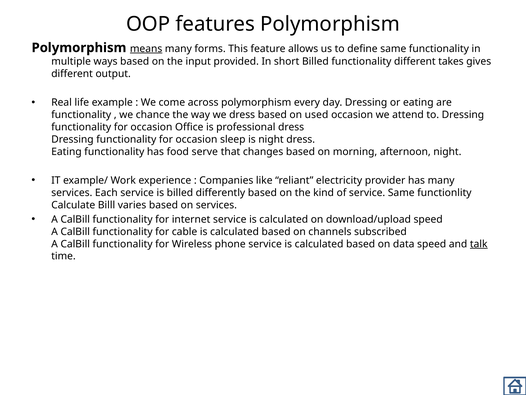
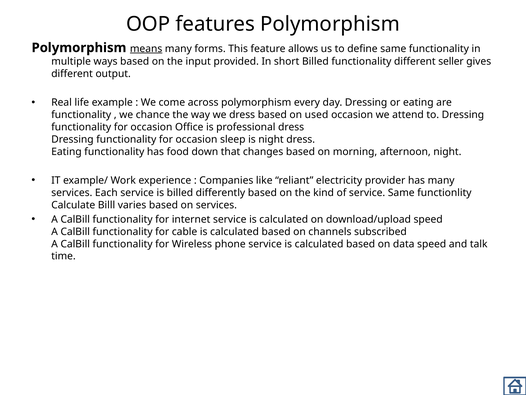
takes: takes -> seller (451, 62)
serve: serve -> down (205, 152)
talk underline: present -> none (479, 244)
